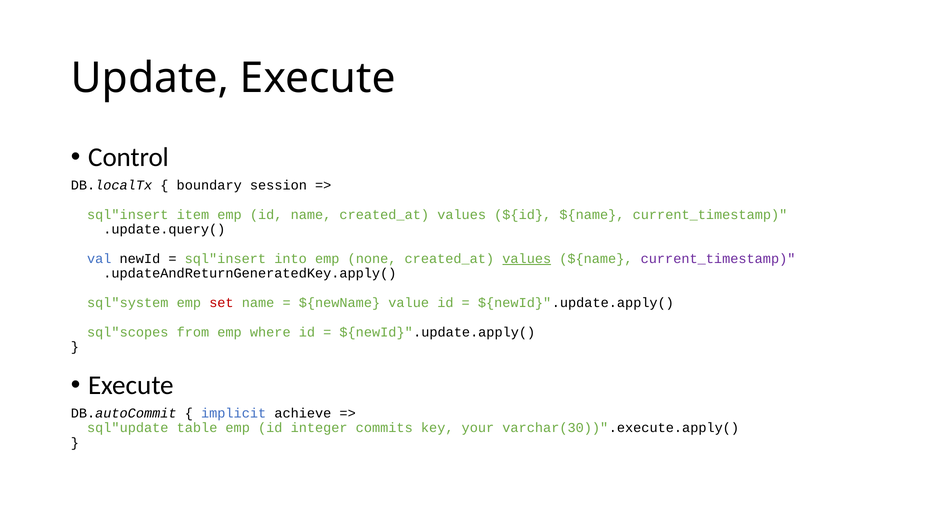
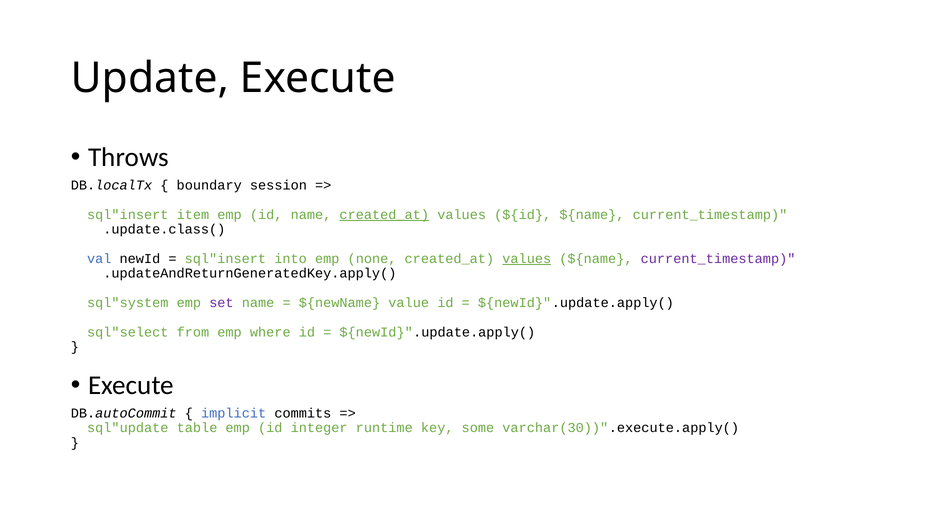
Control: Control -> Throws (129, 157)
created_at underline: none -> present (384, 214)
.update.query(: .update.query( -> .update.class( (164, 229)
set colour: red -> purple (221, 302)
sql"scopes: sql"scopes -> sql"select (128, 332)
achieve: achieve -> commits (303, 413)
commits: commits -> runtime (384, 428)
your: your -> some (478, 428)
